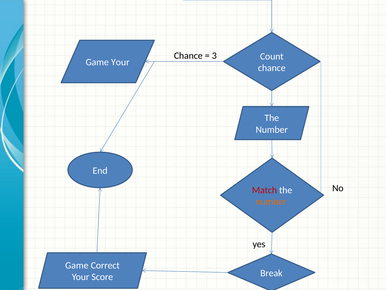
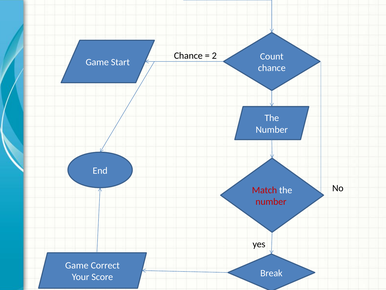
3: 3 -> 2 (214, 55)
Game Your: Your -> Start (120, 62)
number colour: orange -> red (271, 201)
